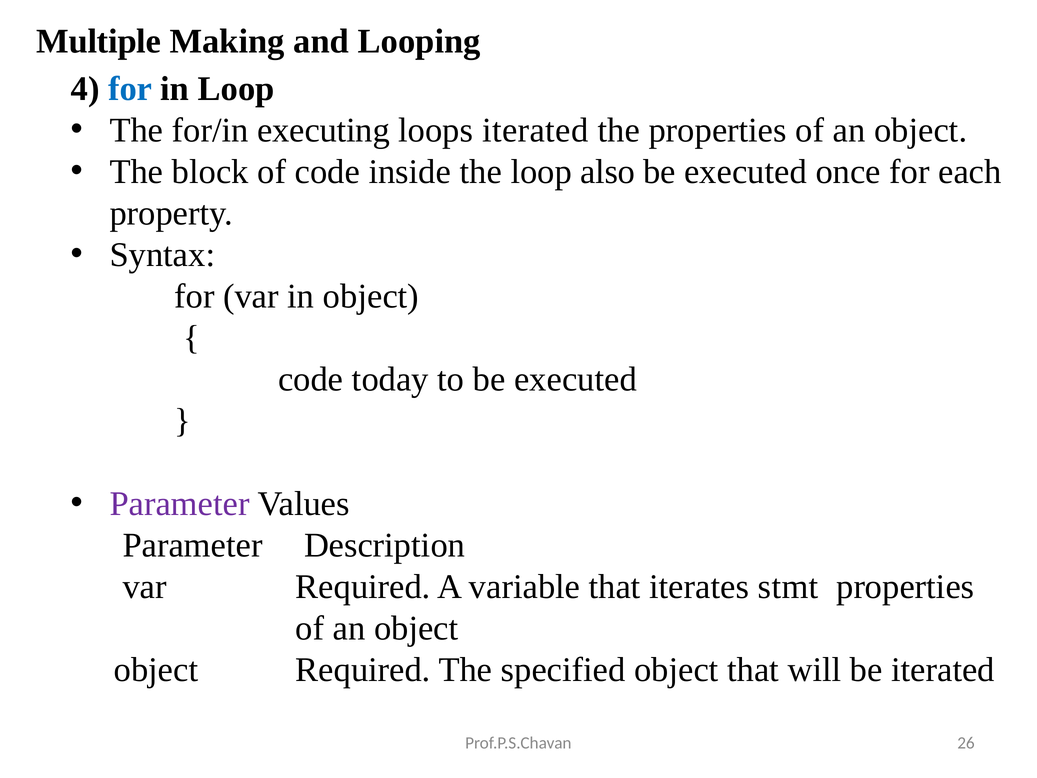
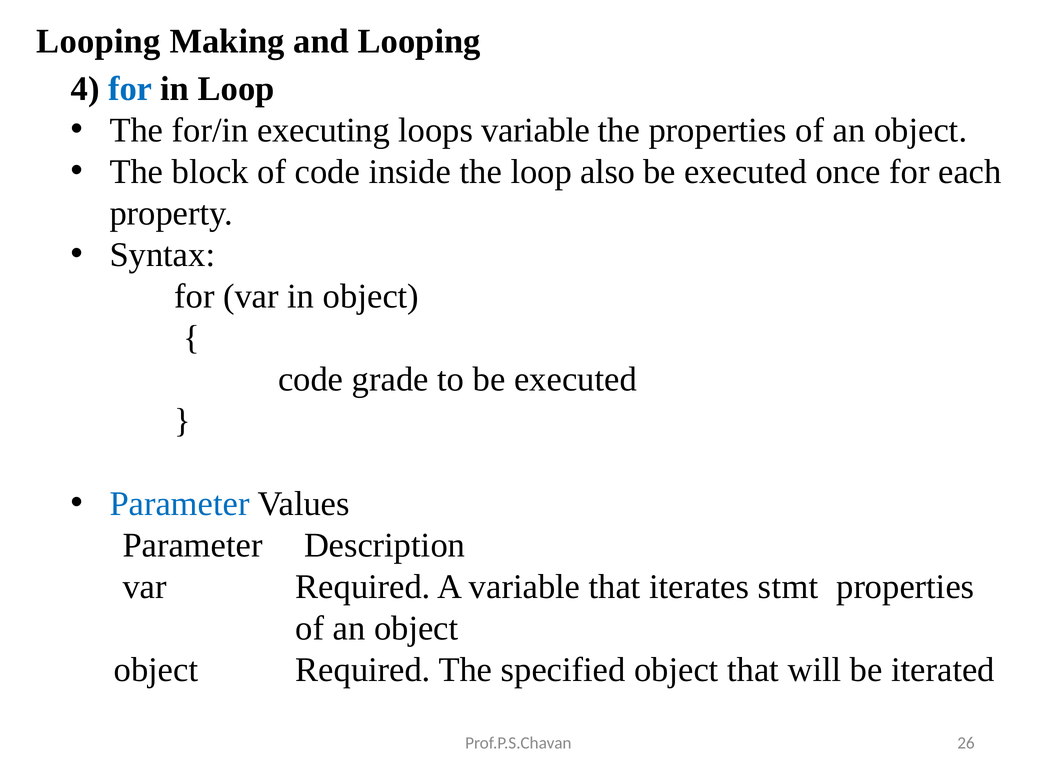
Multiple: Multiple -> Looping (98, 41)
loops iterated: iterated -> variable (536, 130)
today: today -> grade (390, 379)
Parameter colour: purple -> blue (180, 504)
